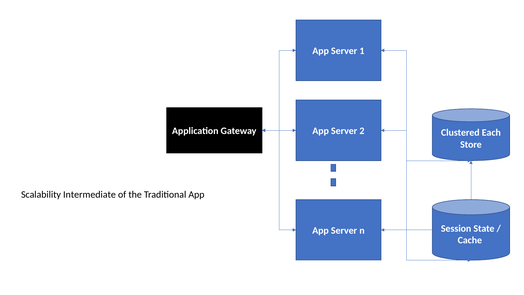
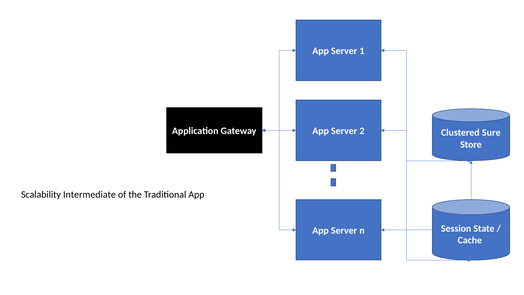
Each: Each -> Sure (491, 133)
